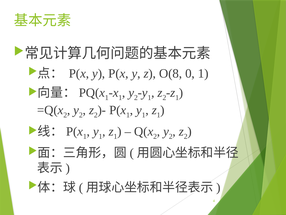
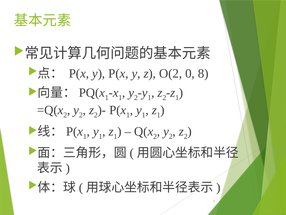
O(8: O(8 -> O(2 (171, 73)
0 1: 1 -> 8 (203, 73)
